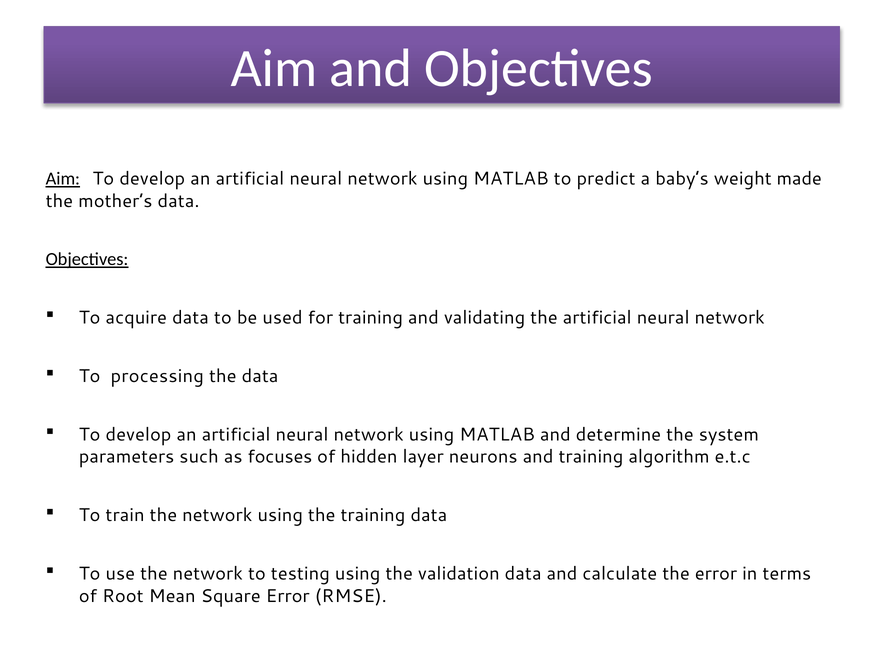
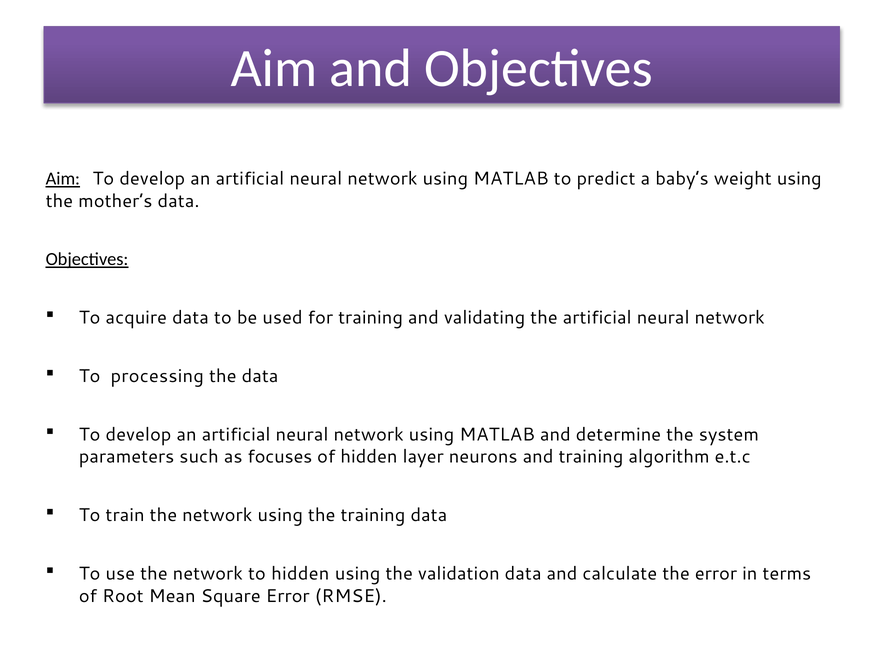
weight made: made -> using (799, 179)
to testing: testing -> hidden (300, 574)
